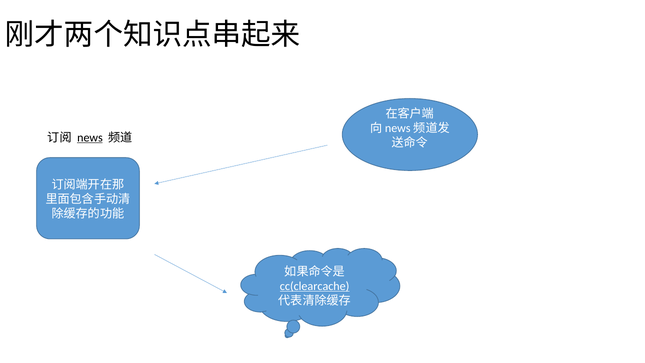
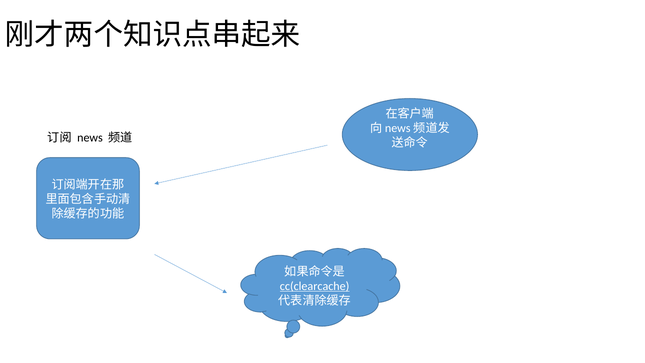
news underline: present -> none (90, 138)
